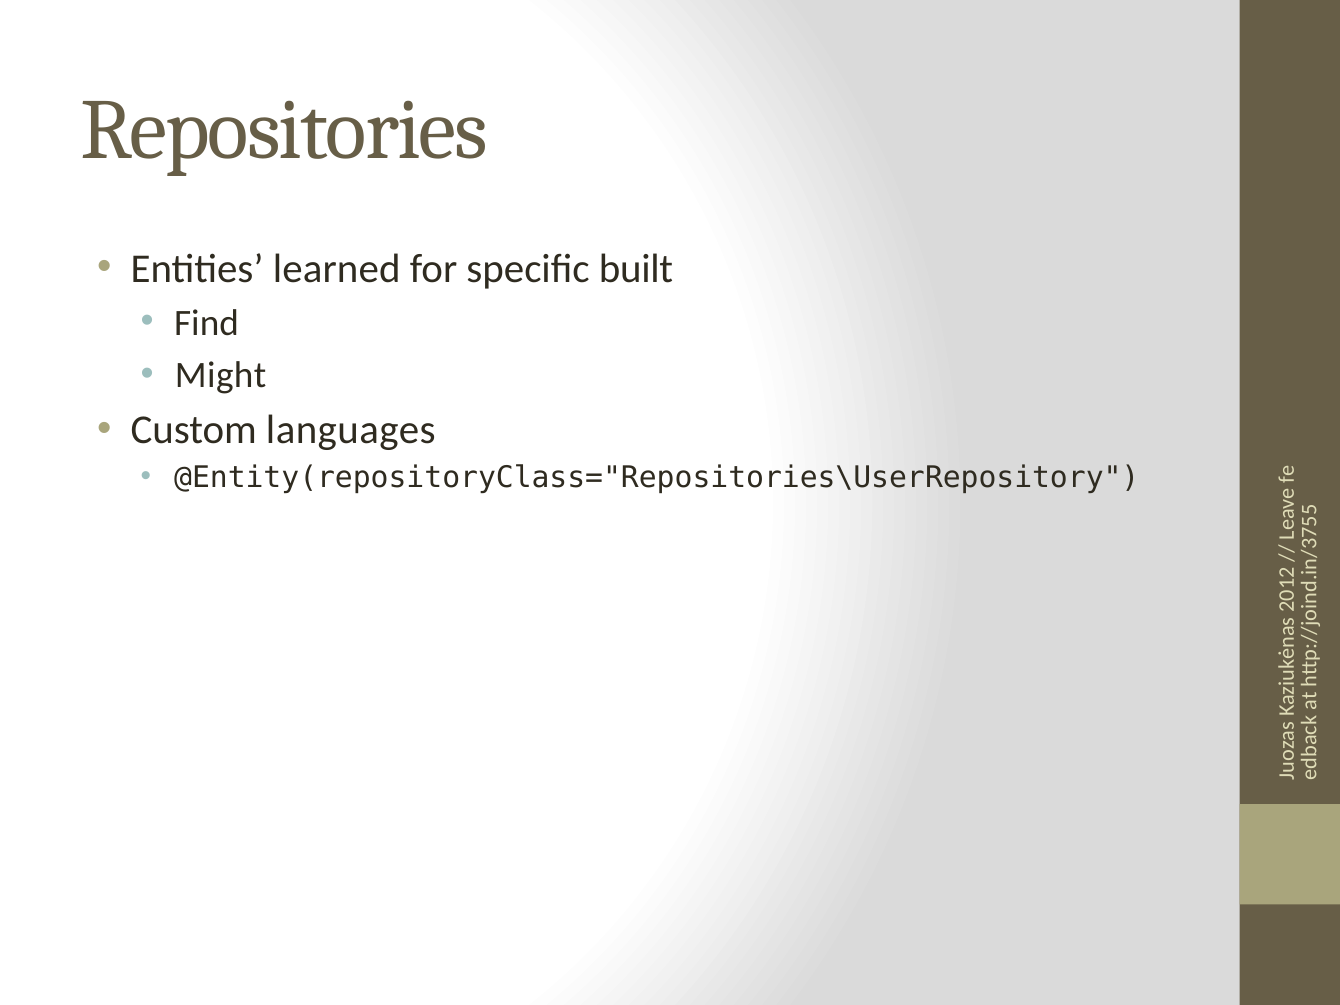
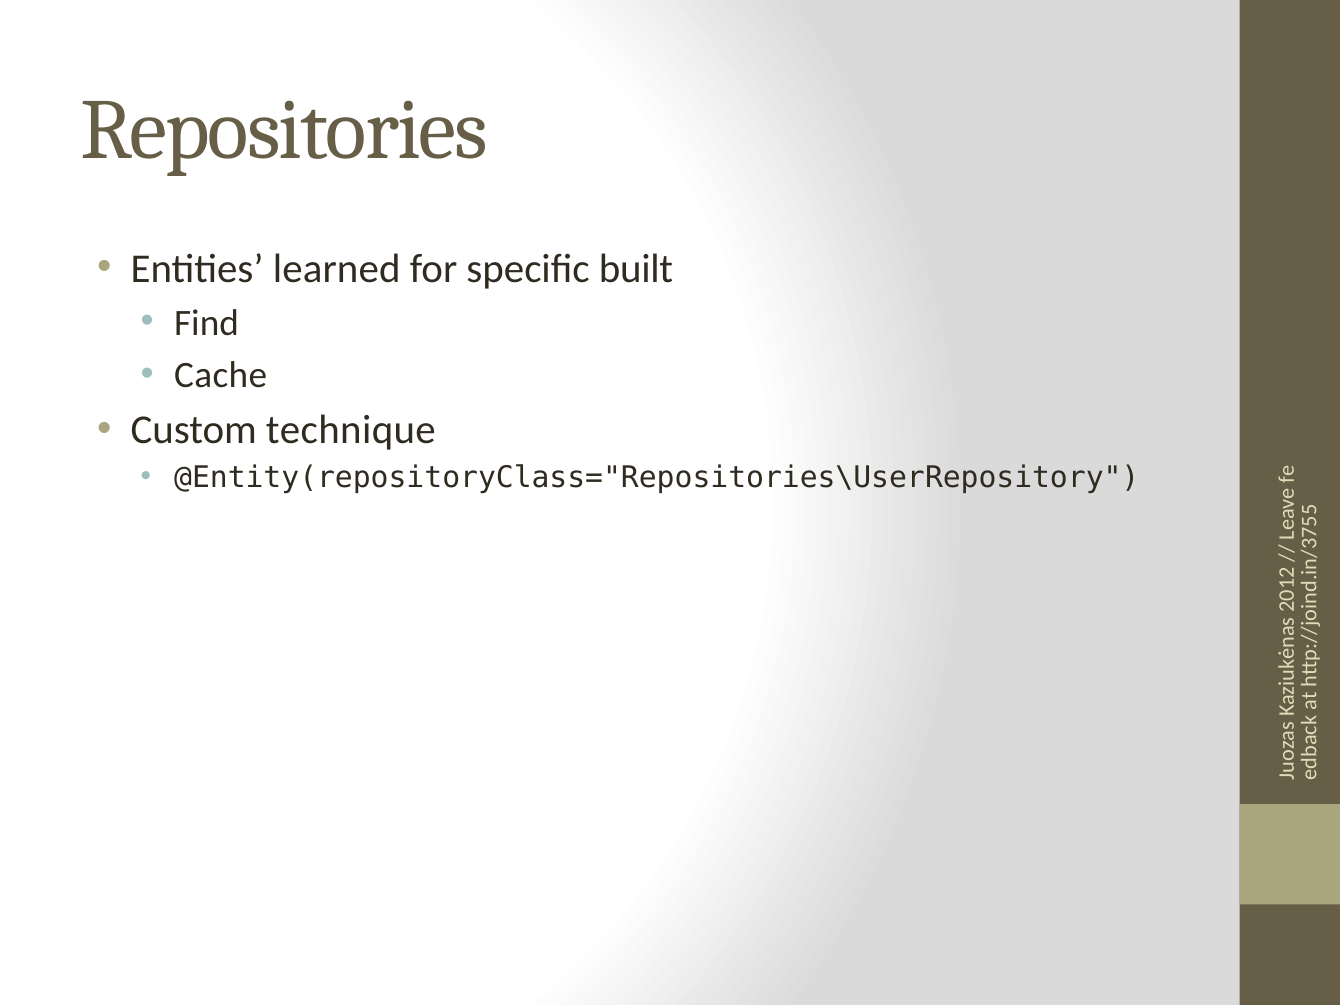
Might: Might -> Cache (221, 375)
languages: languages -> technique (351, 430)
